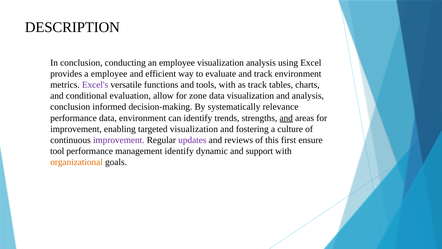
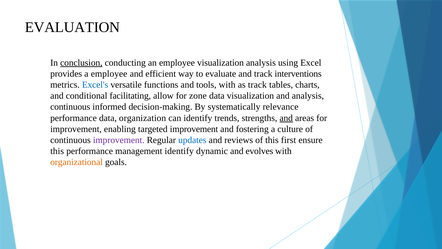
DESCRIPTION: DESCRIPTION -> EVALUATION (72, 27)
conclusion underline: none -> present (81, 63)
track environment: environment -> interventions (298, 74)
Excel's colour: purple -> blue (95, 85)
evaluation: evaluation -> facilitating (130, 96)
conclusion: conclusion -> continuous (70, 107)
data environment: environment -> organization (143, 118)
targeted visualization: visualization -> improvement (194, 129)
updates colour: purple -> blue (192, 140)
tool: tool -> this (57, 151)
support: support -> evolves (259, 151)
